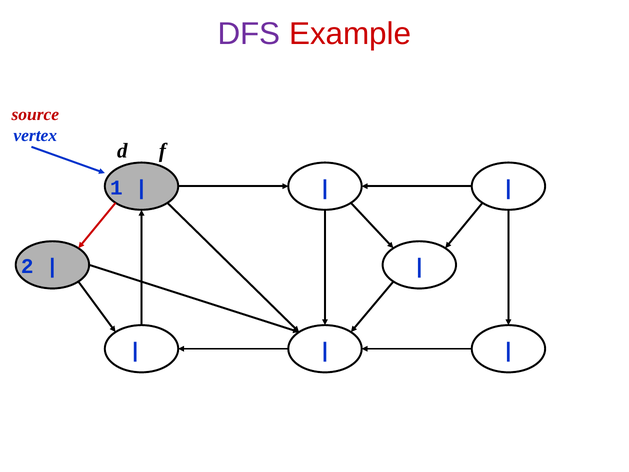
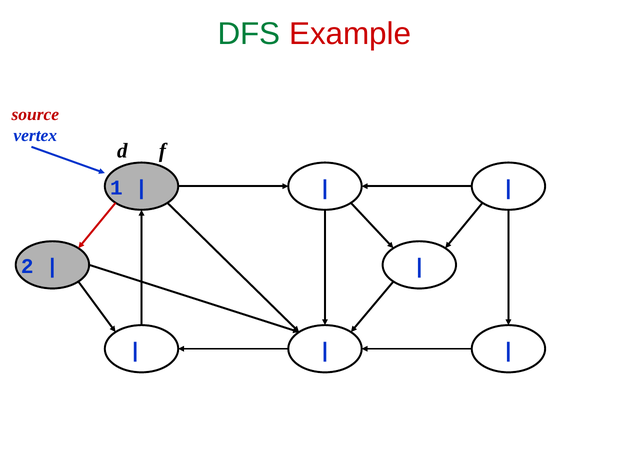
DFS colour: purple -> green (249, 34)
